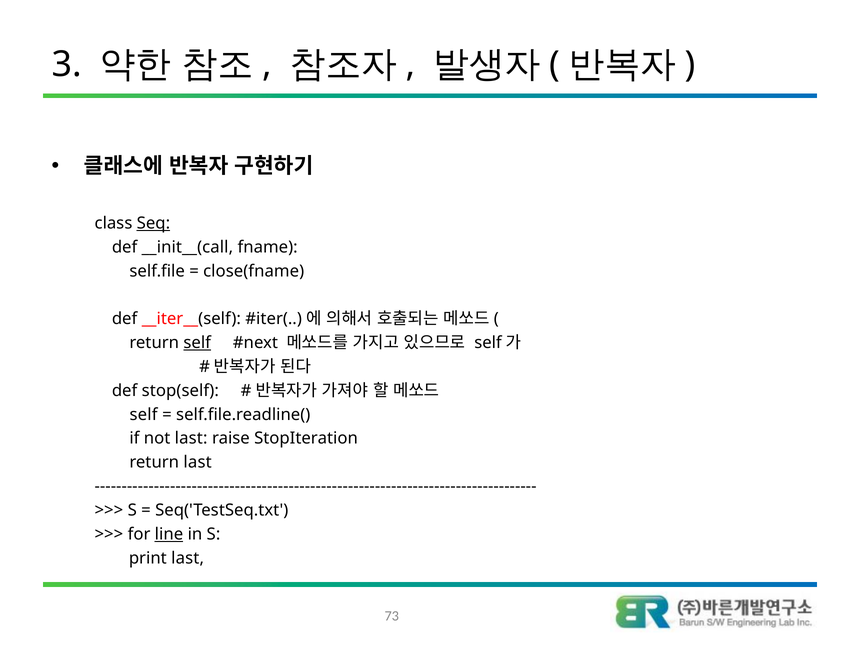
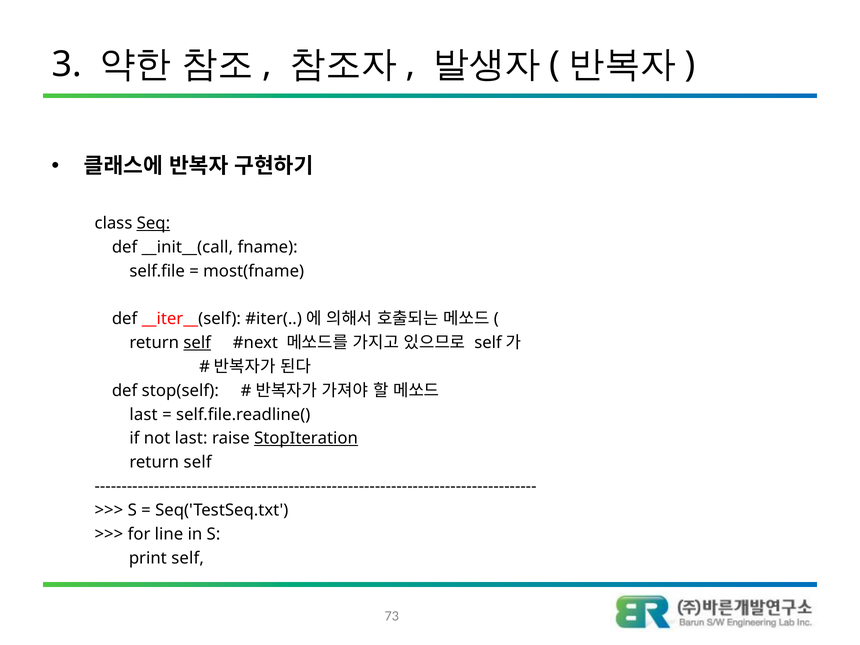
close(fname: close(fname -> most(fname (254, 271)
self: self -> last (144, 415)
StopIteration underline: none -> present (306, 438)
last: last -> self (198, 462)
line underline: present -> none (169, 534)
print last: last -> self (188, 558)
